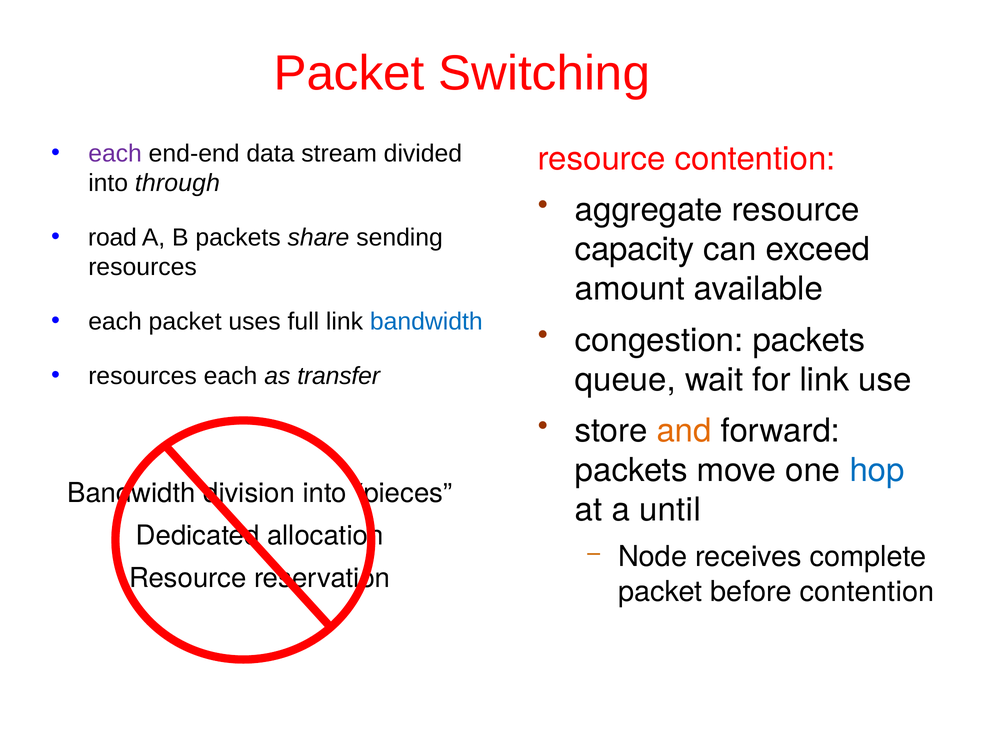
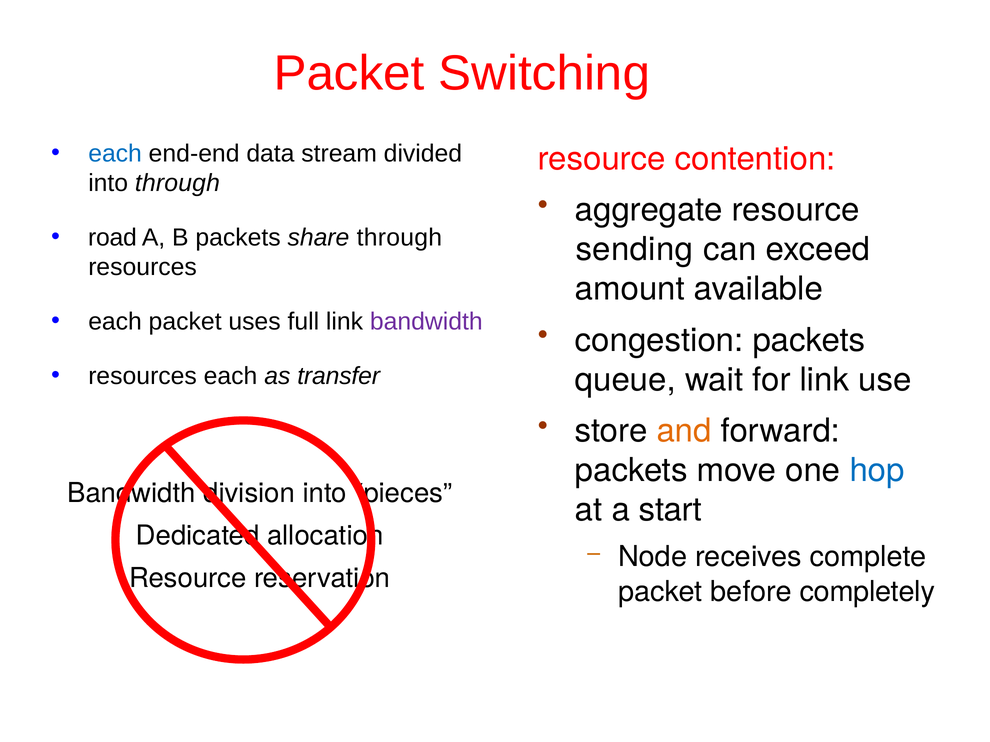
each colour: purple -> blue (115, 154)
share sending: sending -> through (399, 238)
capacity: capacity -> sending (634, 250)
bandwidth colour: blue -> purple (426, 322)
until: until -> start (670, 510)
before contention: contention -> completely (867, 592)
